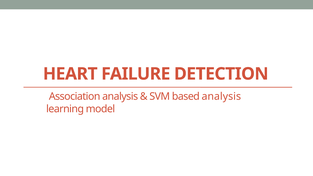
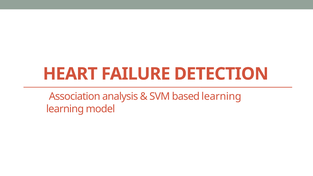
based analysis: analysis -> learning (221, 97)
